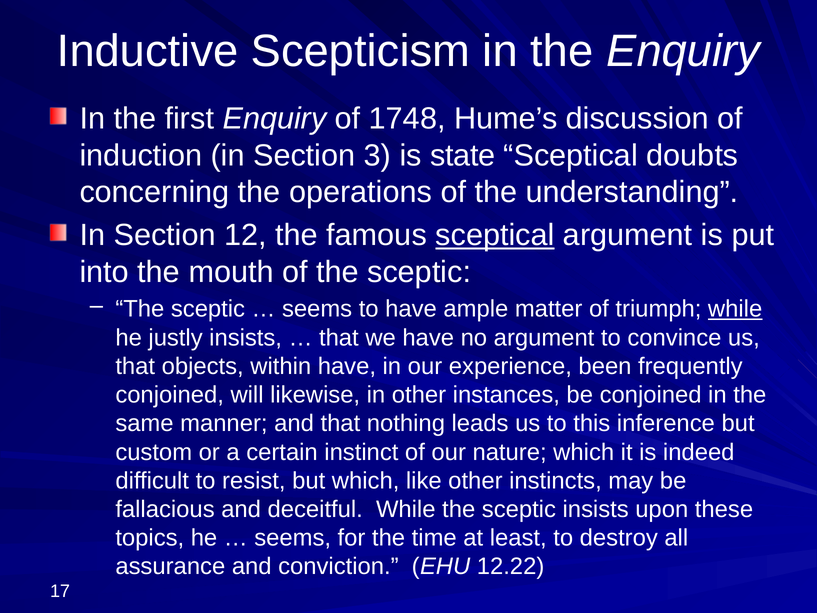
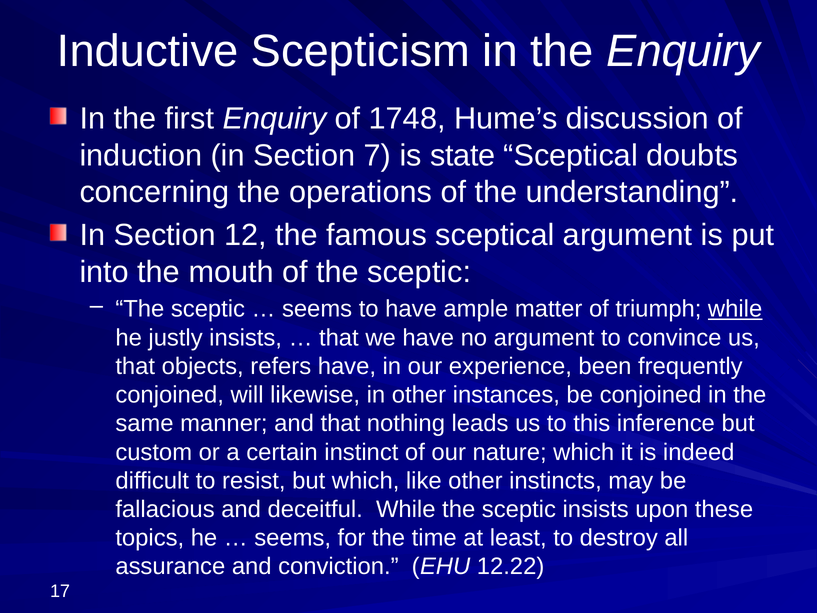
3: 3 -> 7 (377, 155)
sceptical underline: present -> none (495, 235)
within: within -> refers (281, 366)
